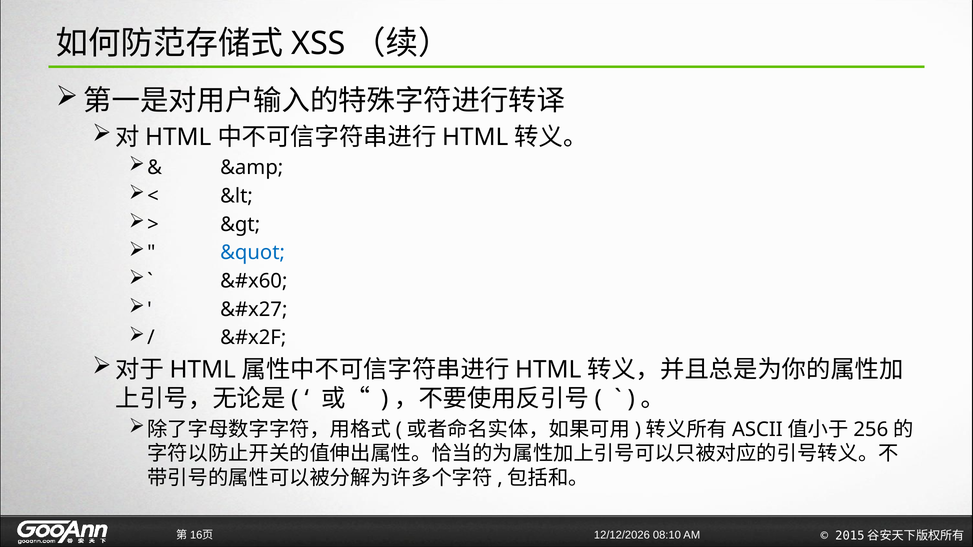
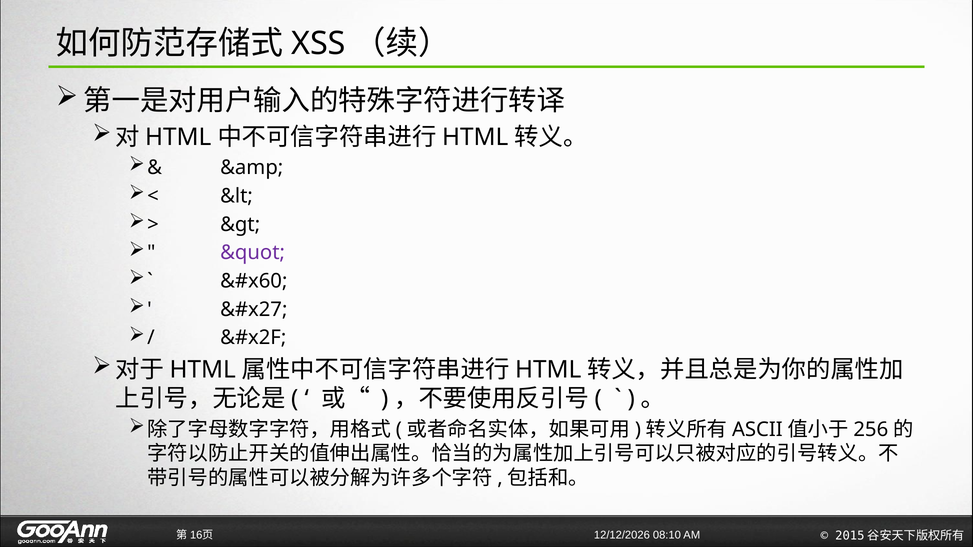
&quot colour: blue -> purple (253, 253)
